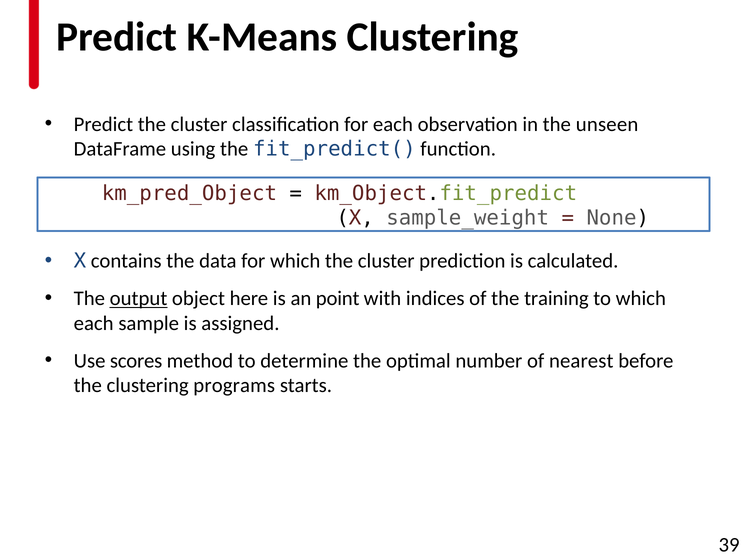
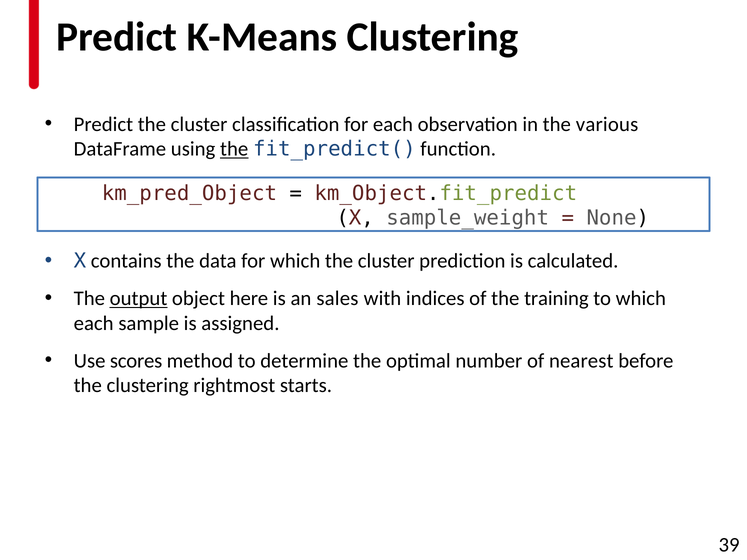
unseen: unseen -> various (607, 124)
the underline: none -> present (234, 149)
point: point -> sales (337, 299)
programs: programs -> rightmost (234, 386)
